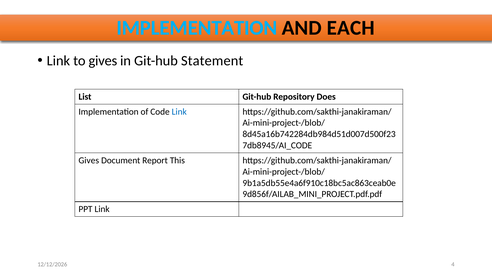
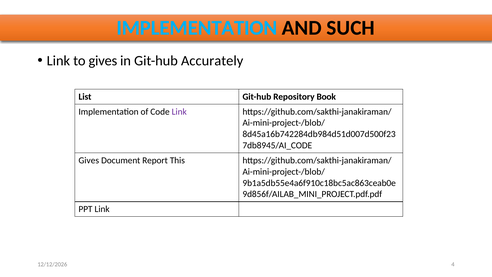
EACH: EACH -> SUCH (351, 28)
Statement: Statement -> Accurately (212, 61)
Does: Does -> Book (326, 97)
Link colour: blue -> purple (179, 112)
